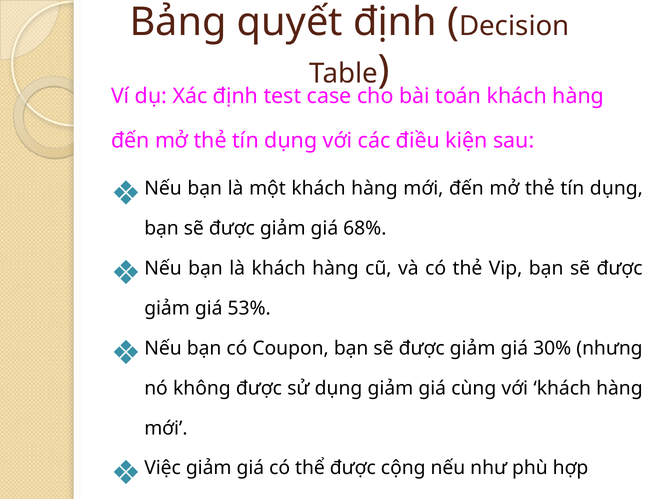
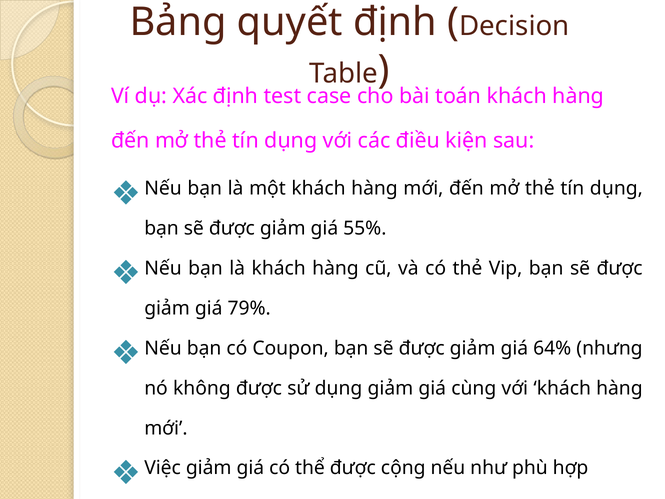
68%: 68% -> 55% (365, 228)
53%: 53% -> 79% (249, 308)
30%: 30% -> 64% (552, 348)
